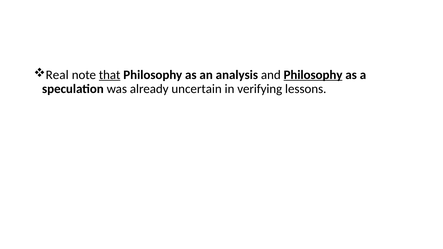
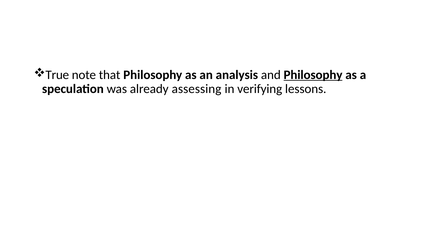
Real: Real -> True (57, 75)
that underline: present -> none (110, 75)
uncertain: uncertain -> assessing (197, 89)
